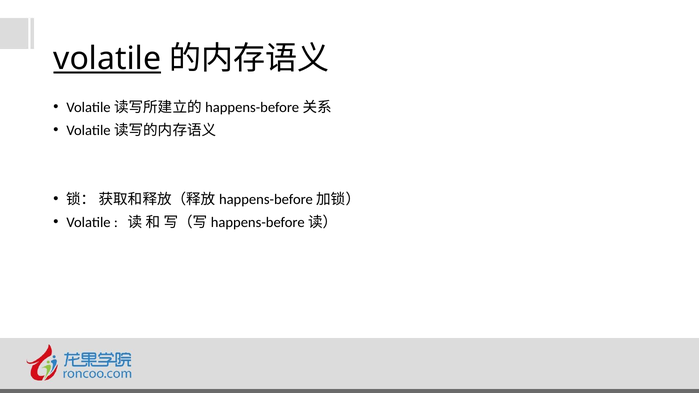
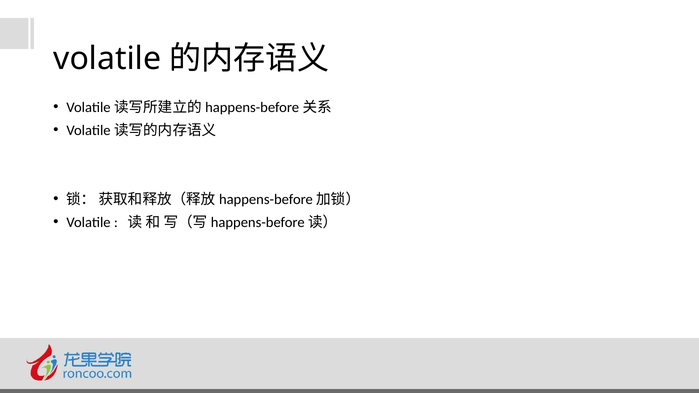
volatile underline: present -> none (107, 59)
